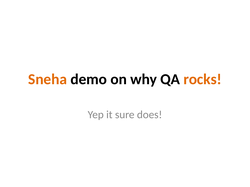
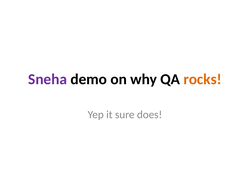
Sneha colour: orange -> purple (48, 79)
